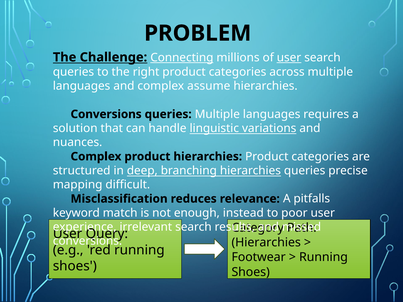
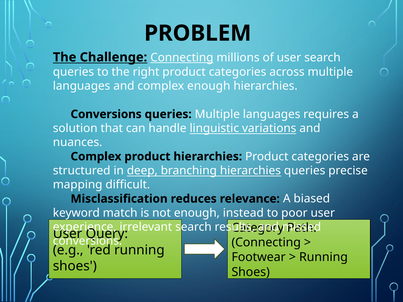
user underline: present -> none (289, 58)
complex assume: assume -> enough (209, 86)
pitfalls: pitfalls -> biased (312, 199)
Hierarchies: Hierarchies -> Connecting (266, 243)
